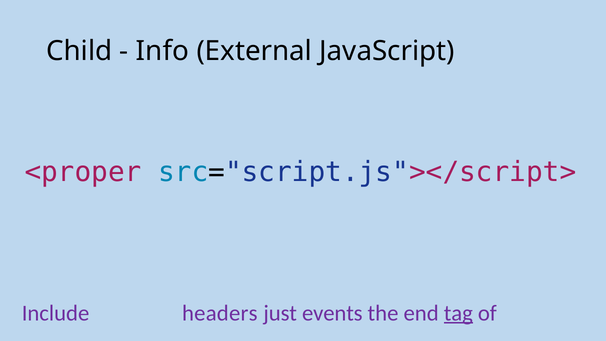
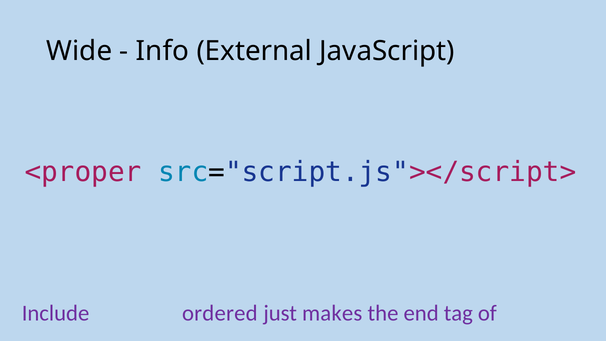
Child: Child -> Wide (79, 51)
headers: headers -> ordered (220, 313)
events: events -> makes (332, 313)
tag underline: present -> none (458, 313)
